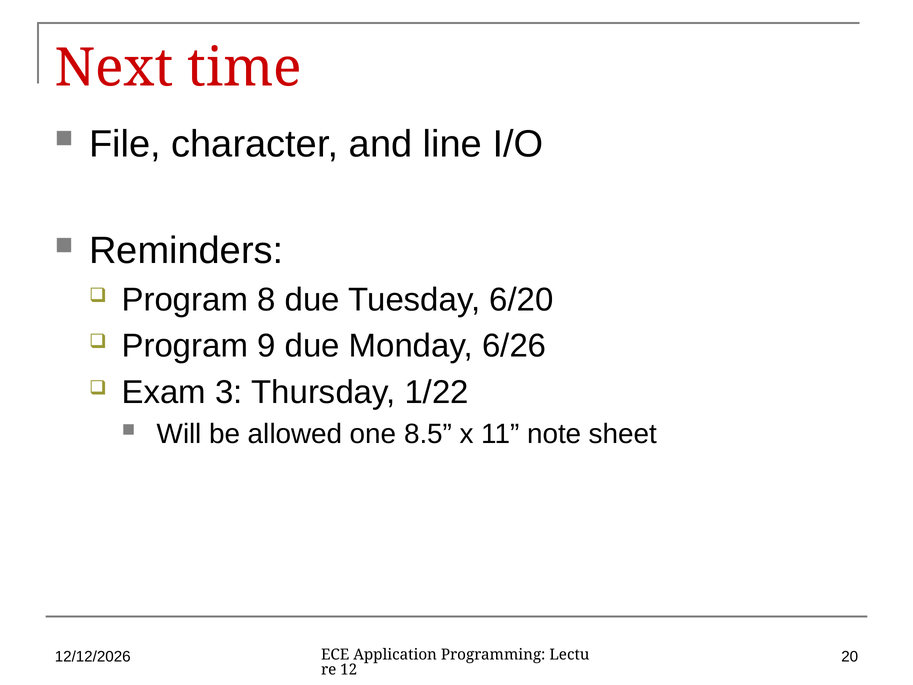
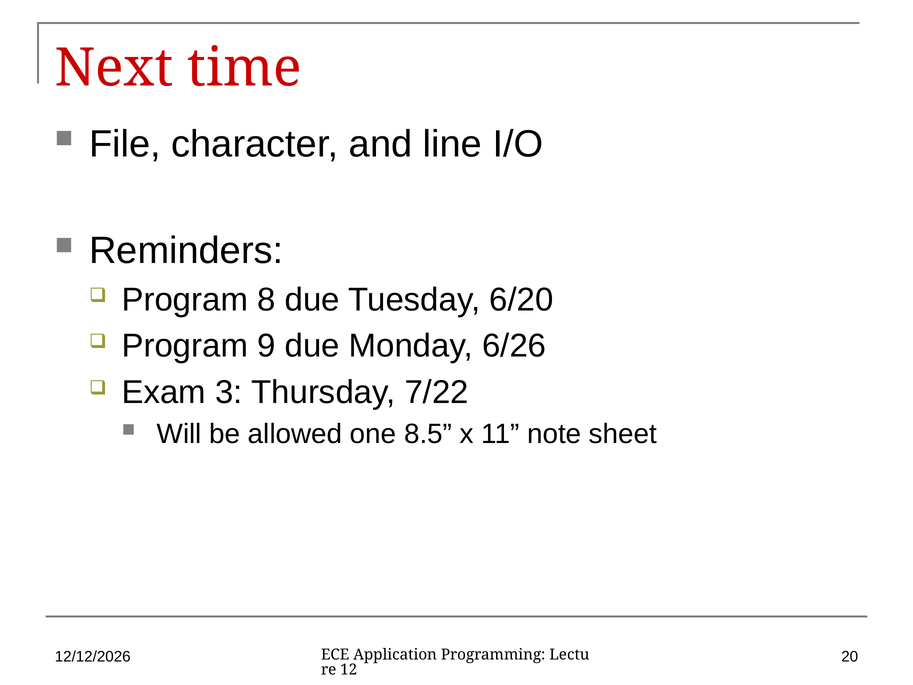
1/22: 1/22 -> 7/22 (437, 392)
